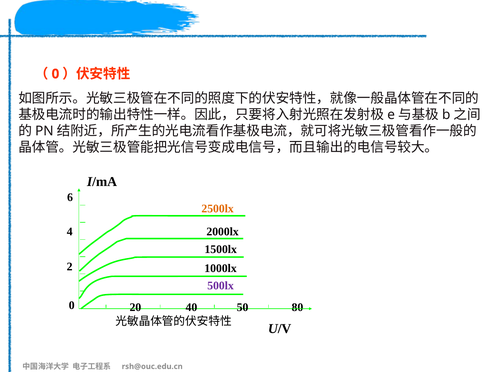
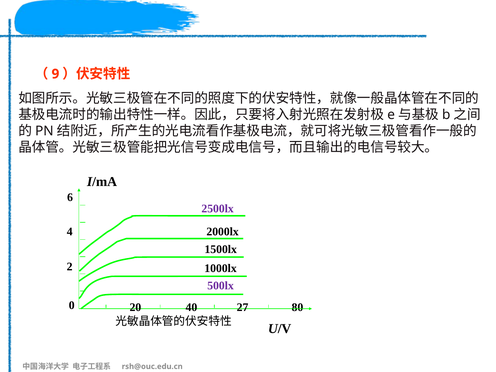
0: 0 -> 9 (55, 74)
2500lx colour: orange -> purple (218, 209)
50: 50 -> 27 (243, 307)
